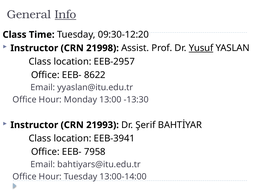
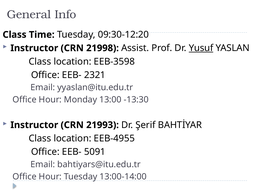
Info underline: present -> none (65, 15)
EEB-2957: EEB-2957 -> EEB-3598 (114, 62)
8622: 8622 -> 2321 (95, 75)
EEB-3941: EEB-3941 -> EEB-4955 (114, 138)
7958: 7958 -> 5091 (95, 152)
